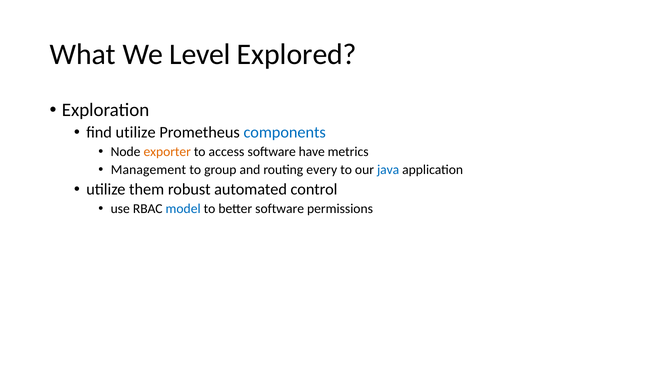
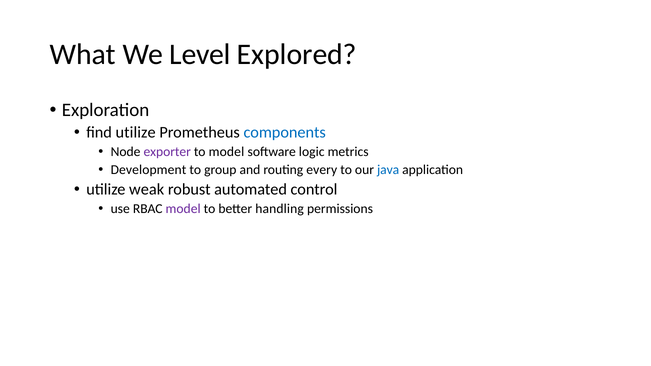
exporter colour: orange -> purple (167, 152)
to access: access -> model (226, 152)
have: have -> logic (312, 152)
Management: Management -> Development (148, 170)
them: them -> weak (147, 190)
model colour: blue -> purple (183, 209)
better software: software -> handling (280, 209)
